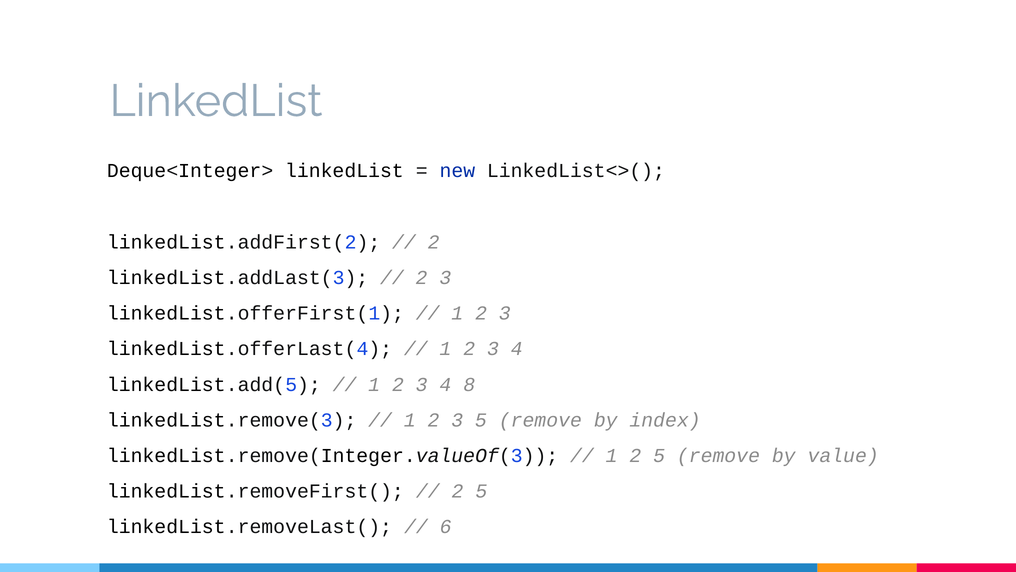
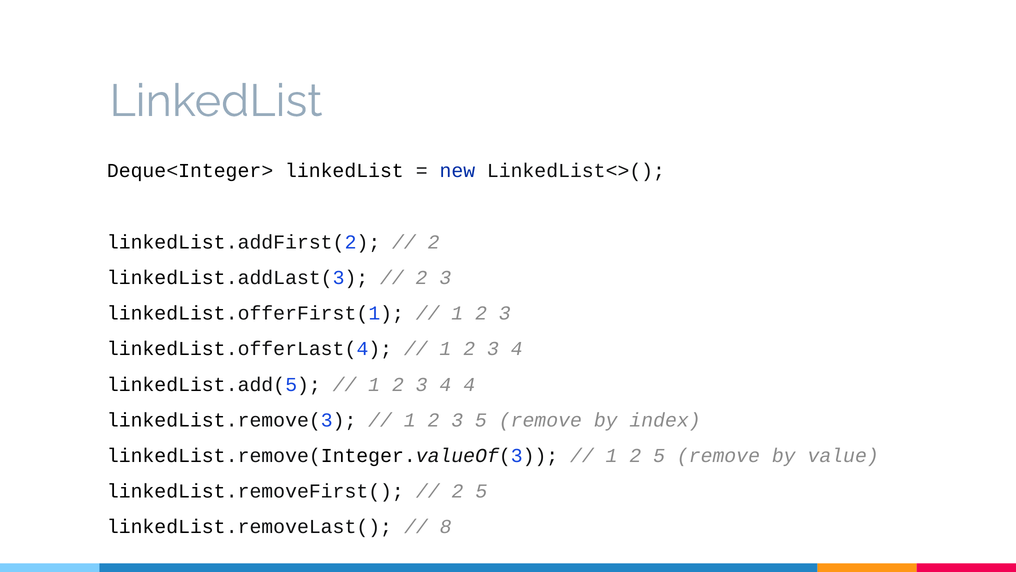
4 8: 8 -> 4 (469, 384)
6: 6 -> 8 (446, 526)
